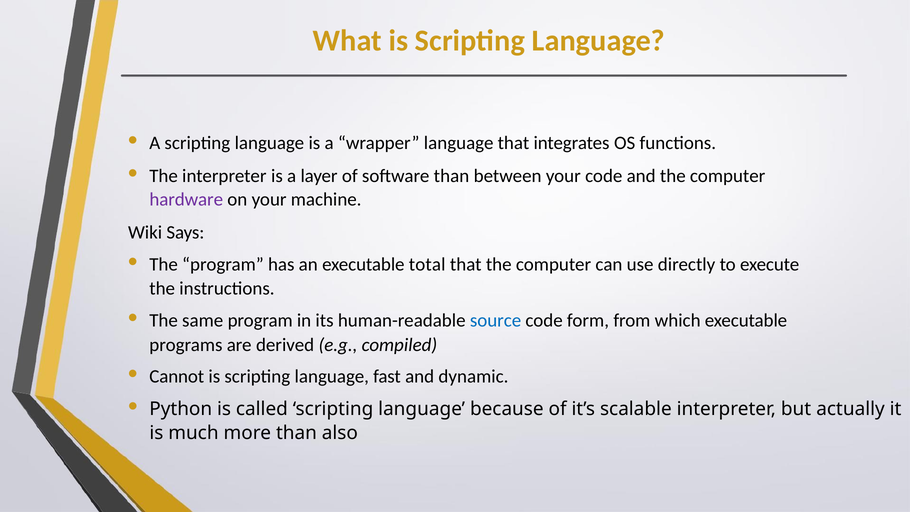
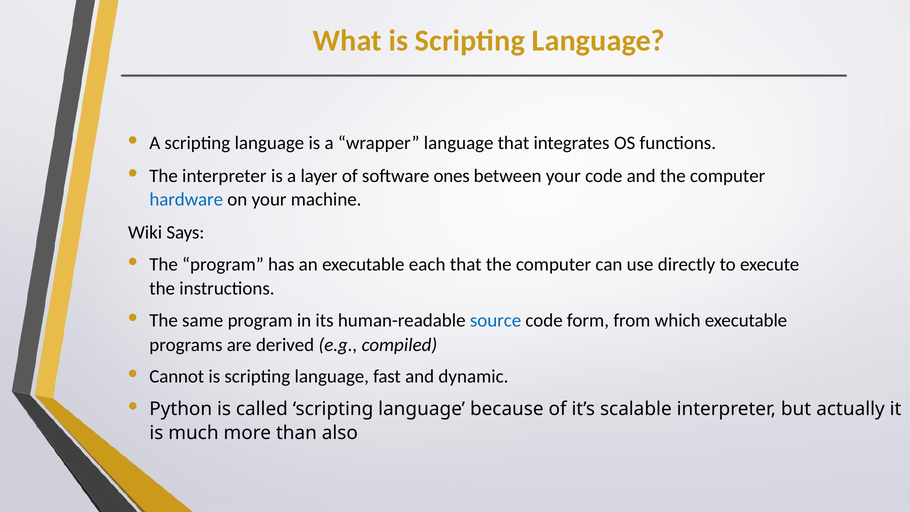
software than: than -> ones (452, 176)
hardware colour: purple -> blue (186, 200)
total: total -> each (427, 264)
